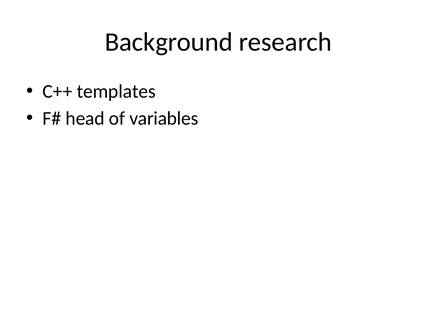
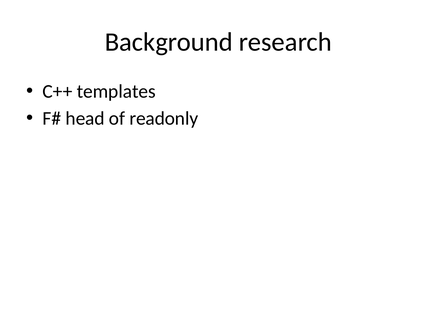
variables: variables -> readonly (164, 119)
